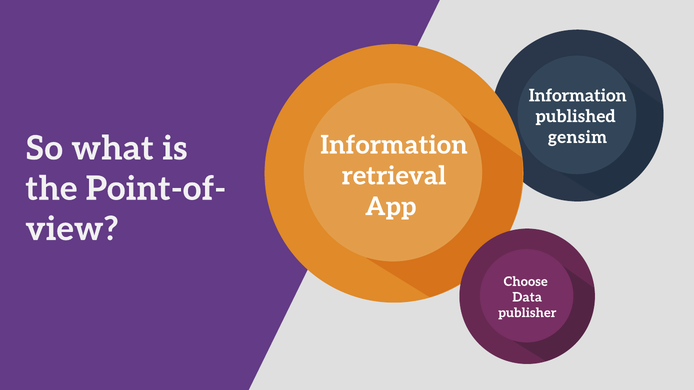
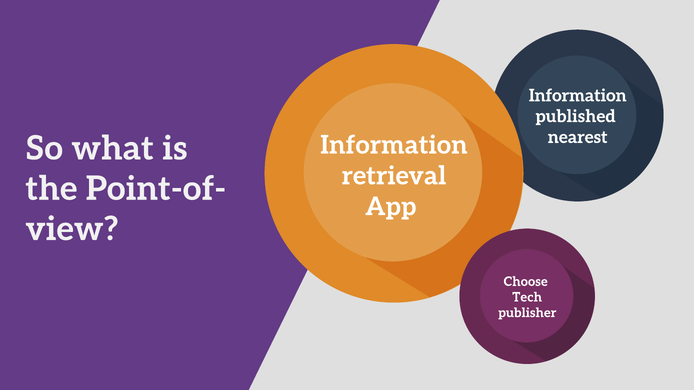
gensim: gensim -> nearest (578, 137)
Data: Data -> Tech (527, 297)
